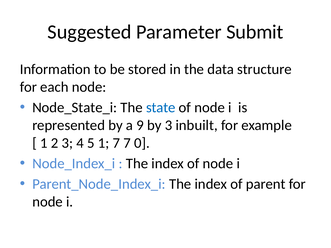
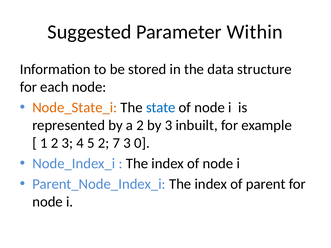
Submit: Submit -> Within (255, 32)
Node_State_i colour: black -> orange (75, 108)
a 9: 9 -> 2 (140, 125)
5 1: 1 -> 2 (104, 143)
7 7: 7 -> 3 (127, 143)
